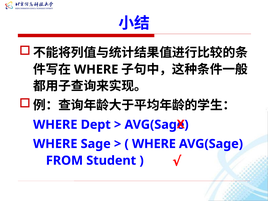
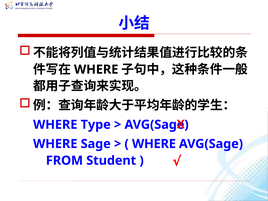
Dept: Dept -> Type (96, 125)
